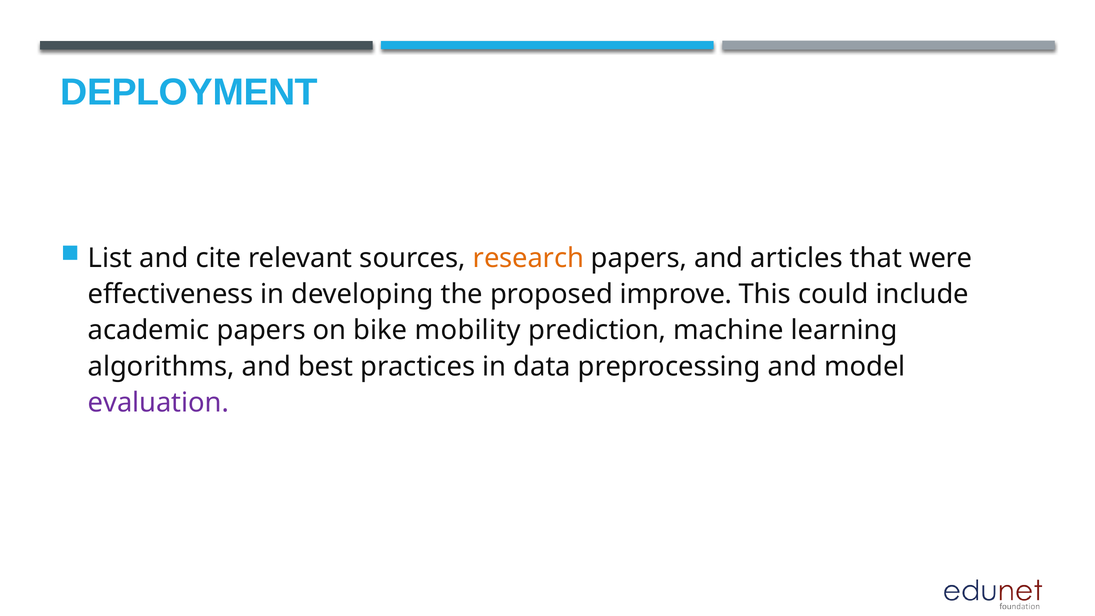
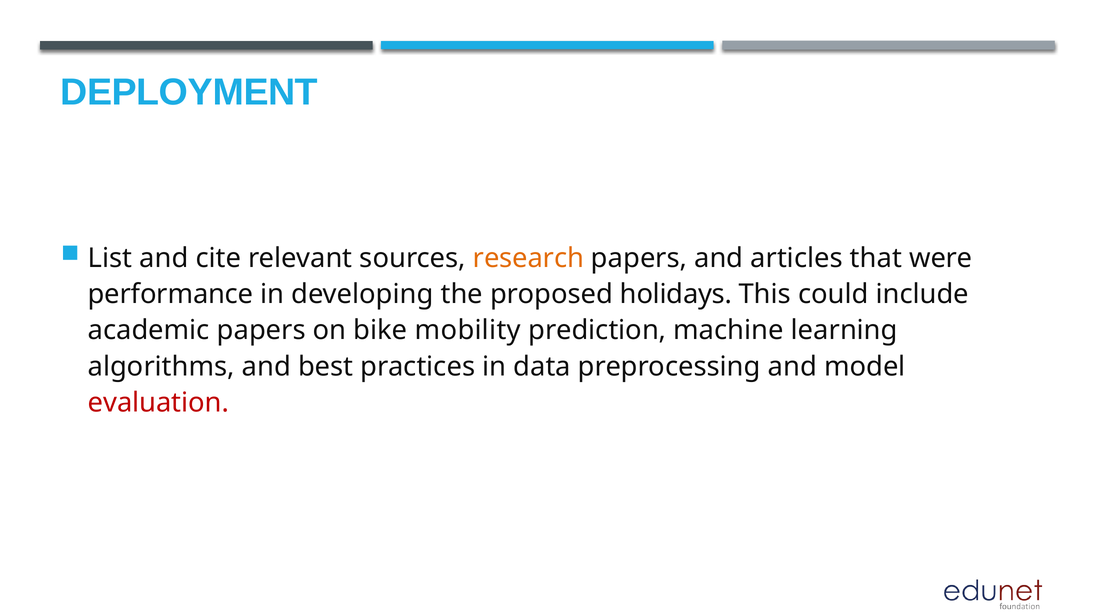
effectiveness: effectiveness -> performance (171, 294)
improve: improve -> holidays (676, 294)
evaluation colour: purple -> red (158, 403)
